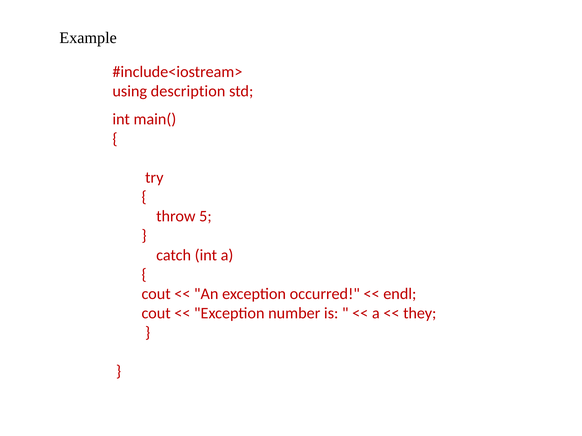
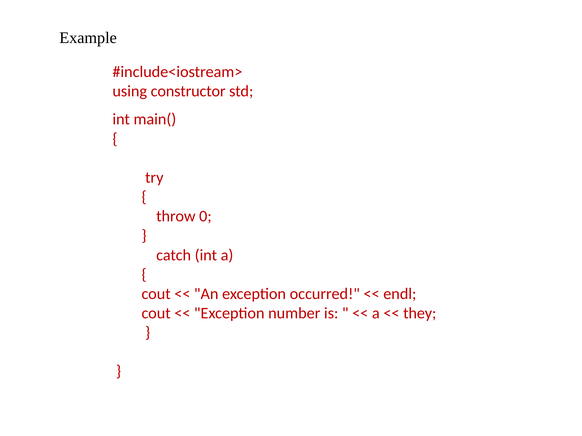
description: description -> constructor (188, 91)
5: 5 -> 0 (205, 216)
